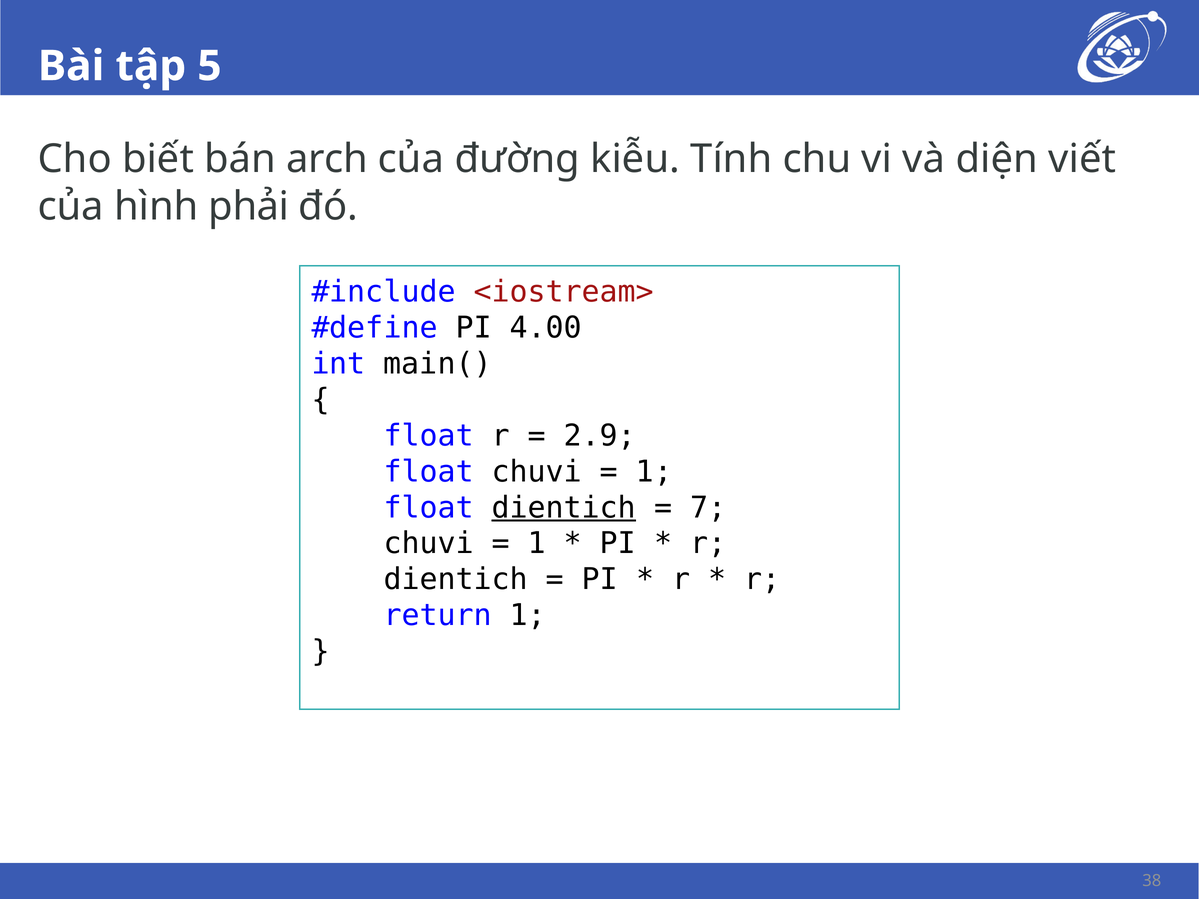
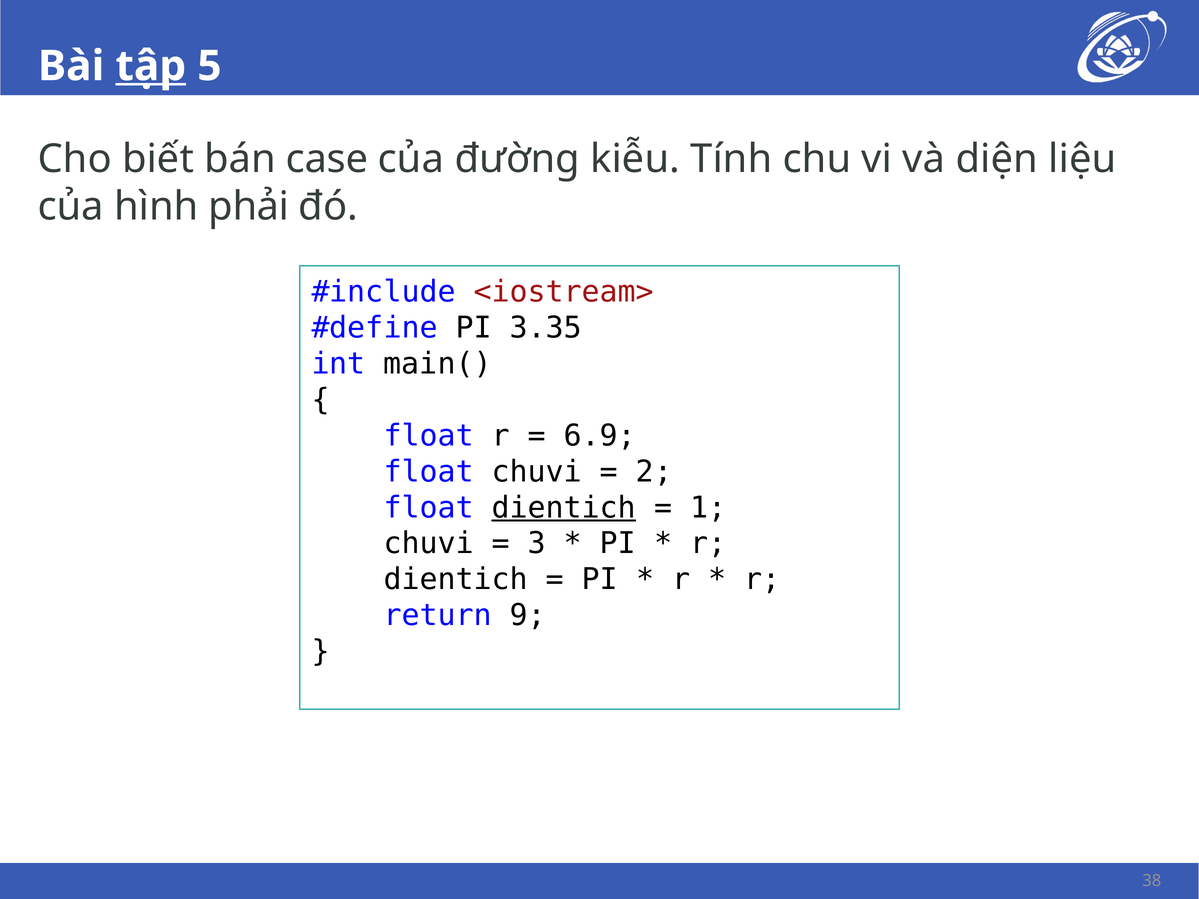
tập underline: none -> present (151, 66)
arch: arch -> case (327, 159)
viết: viết -> liệu (1082, 159)
4.00: 4.00 -> 3.35 (546, 328)
2.9: 2.9 -> 6.9 (600, 436)
1: 1 -> 2 (654, 472)
7: 7 -> 1 (708, 508)
1: 1 -> 3 (537, 544)
return 1: 1 -> 9 (528, 616)
